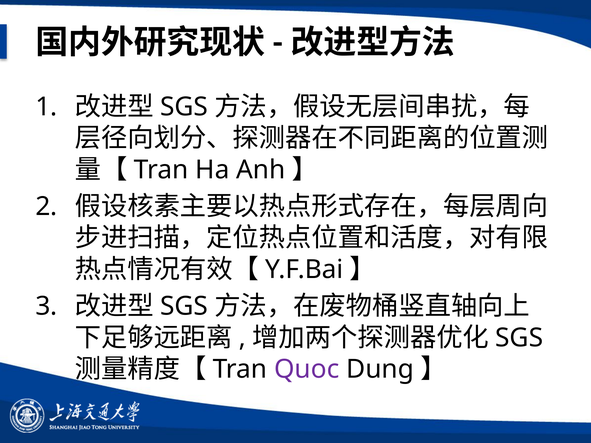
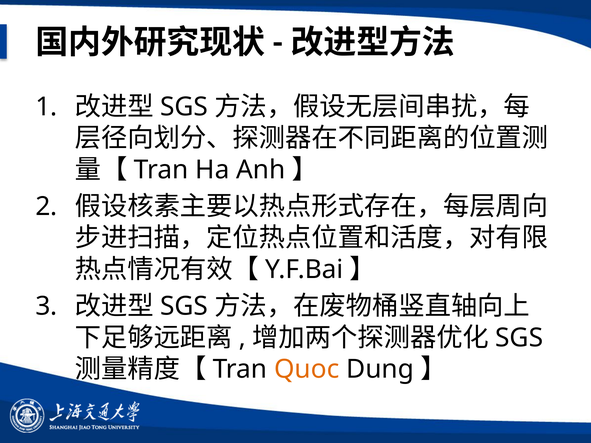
Quoc colour: purple -> orange (307, 369)
